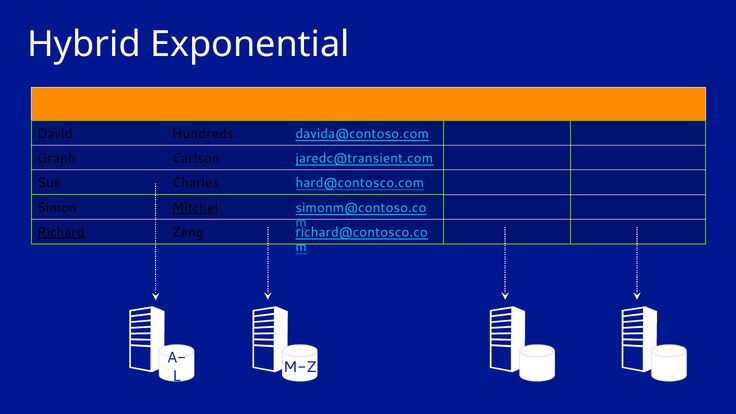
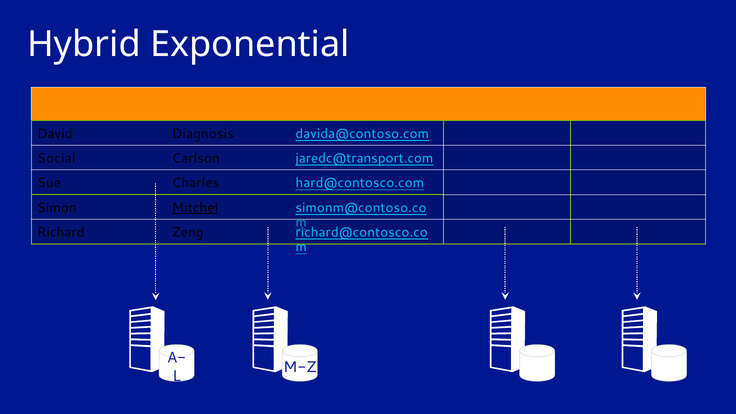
Hundreds: Hundreds -> Diagnosis (203, 134)
Graph: Graph -> Social (56, 158)
jaredc@transient.com: jaredc@transient.com -> jaredc@transport.com (364, 158)
Richard underline: present -> none (61, 232)
